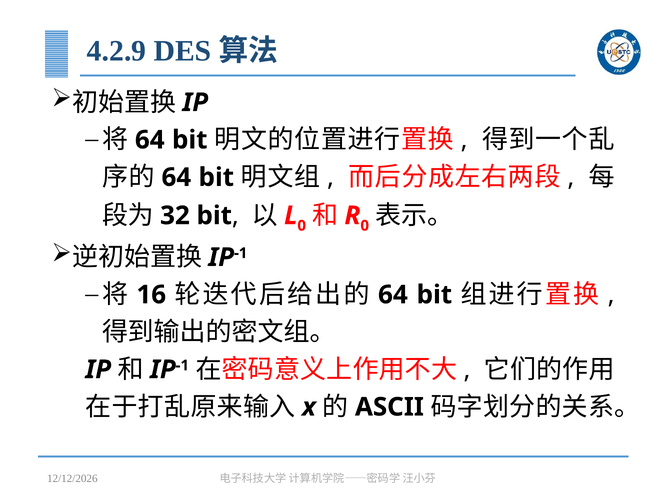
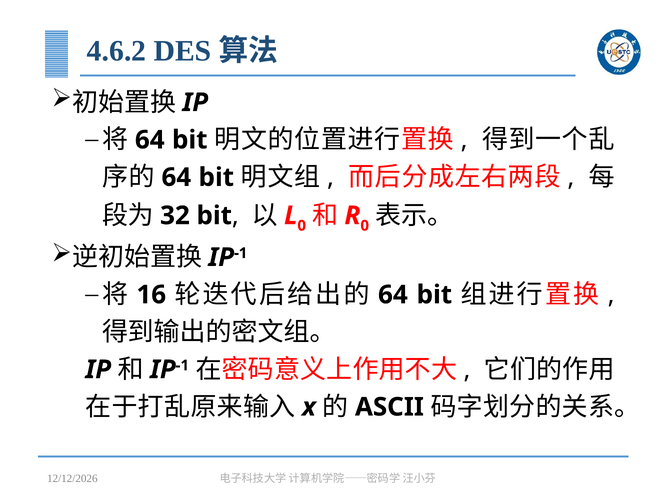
4.2.9: 4.2.9 -> 4.6.2 (117, 51)
